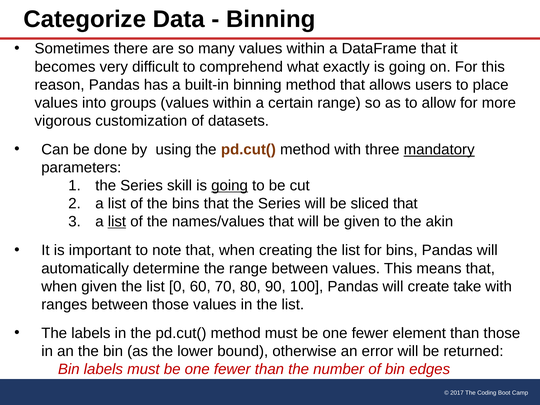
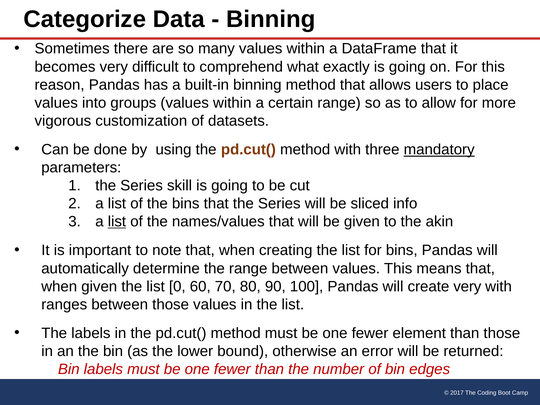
going underline: present -> none (230, 186)
sliced that: that -> info (405, 204)
create take: take -> very (467, 286)
